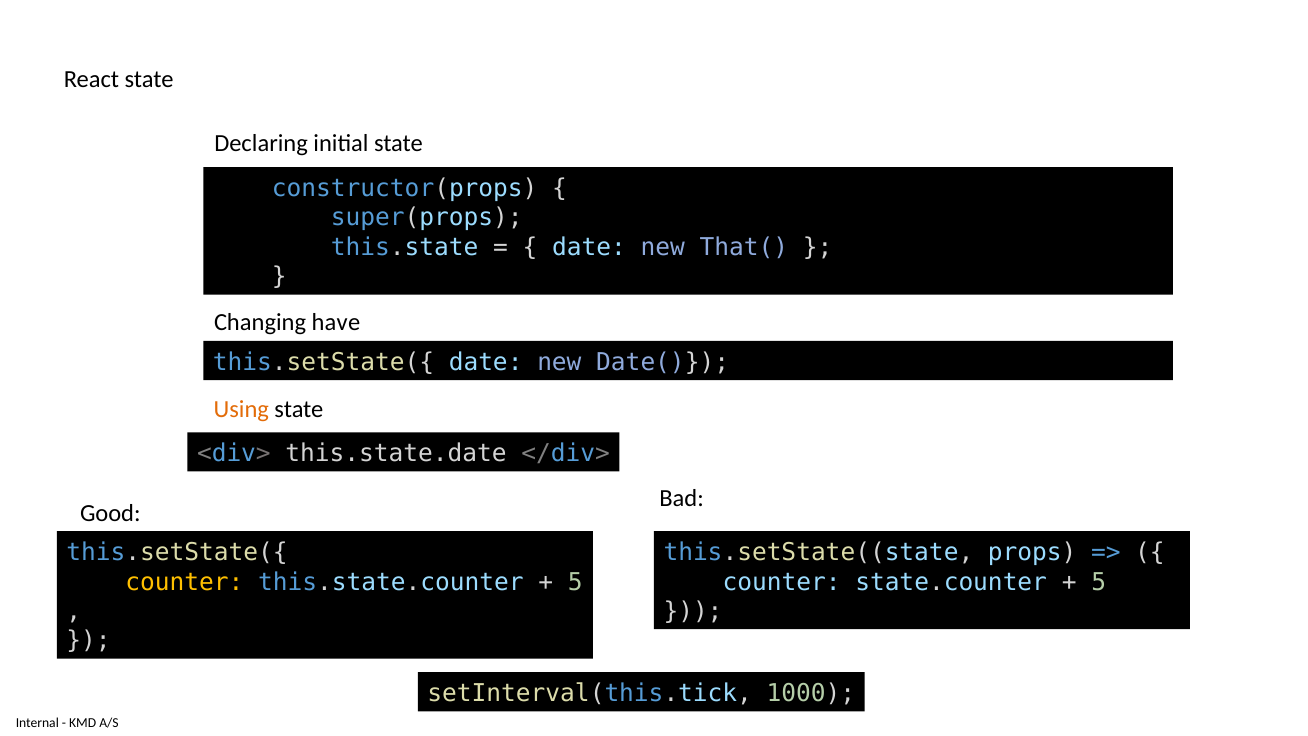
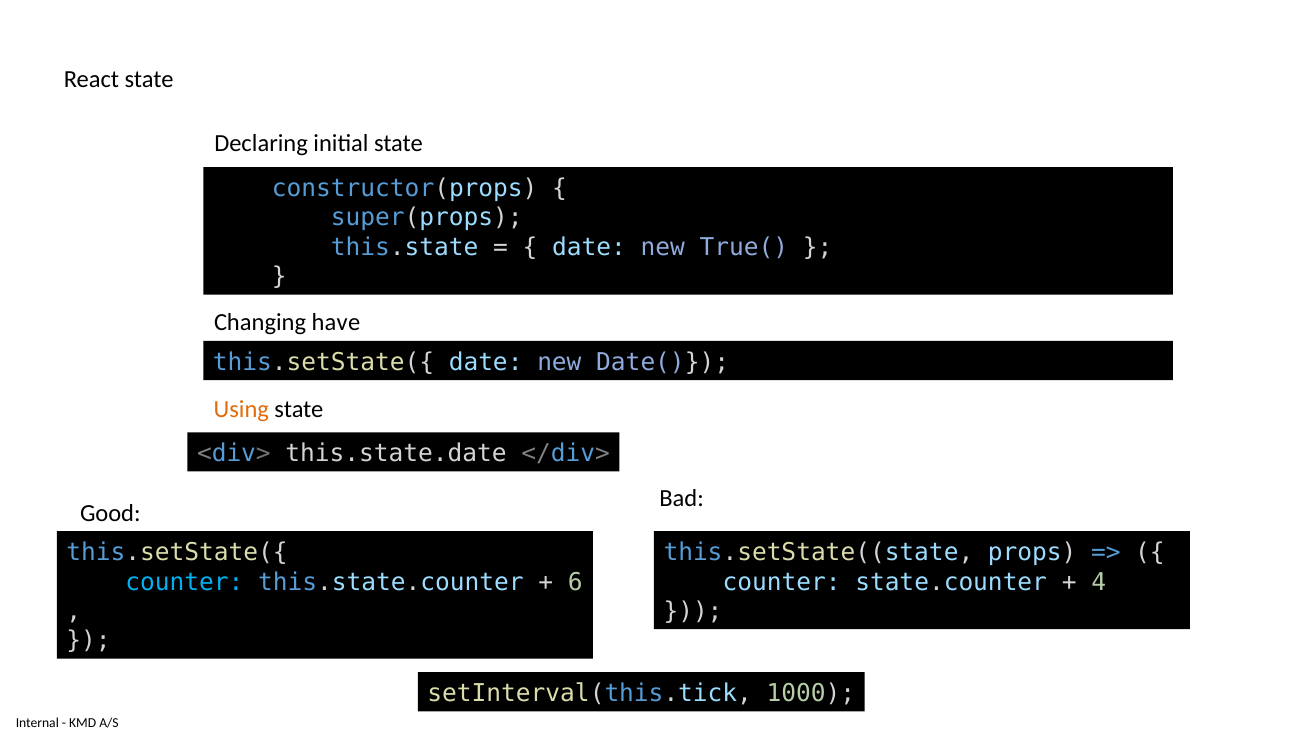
That(: That( -> True( (744, 247)
counter colour: yellow -> light blue (184, 582)
5: 5 -> 6 (575, 582)
5: 5 -> 4 (1099, 582)
